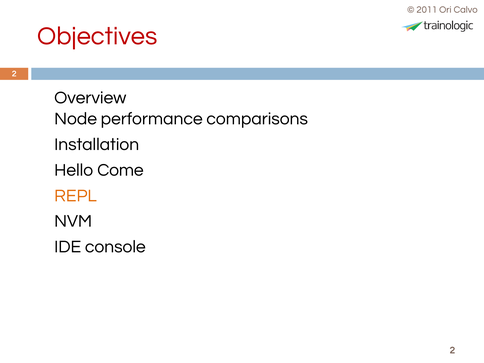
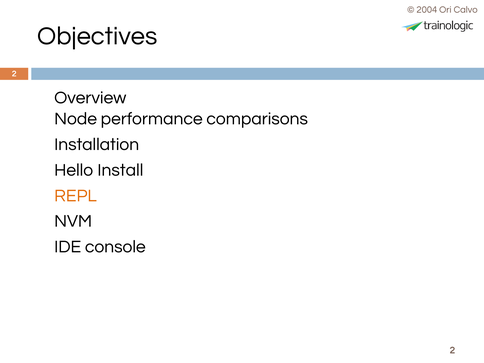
2011: 2011 -> 2004 (427, 10)
Objectives colour: red -> black (97, 36)
Come: Come -> Install (120, 170)
